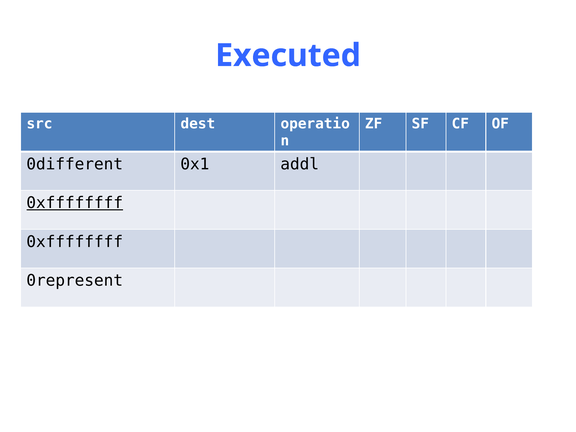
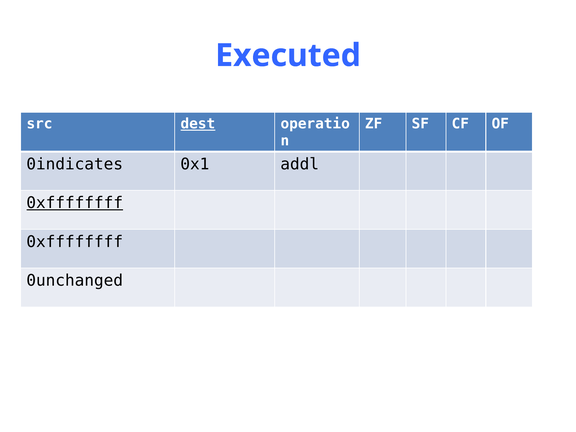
dest underline: none -> present (198, 124)
0different: 0different -> 0indicates (75, 164)
0represent: 0represent -> 0unchanged (75, 281)
